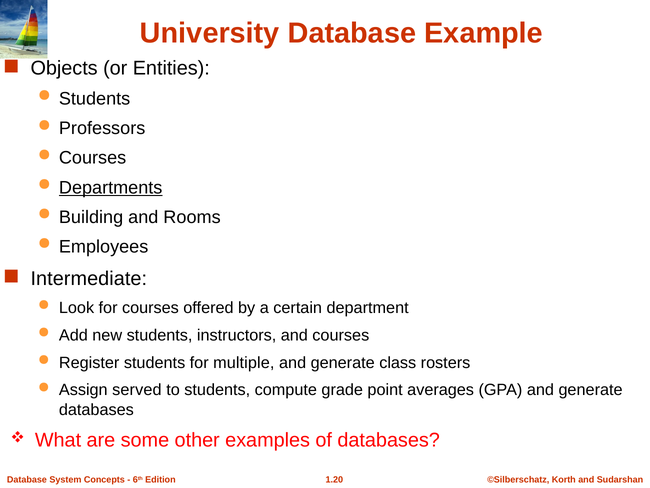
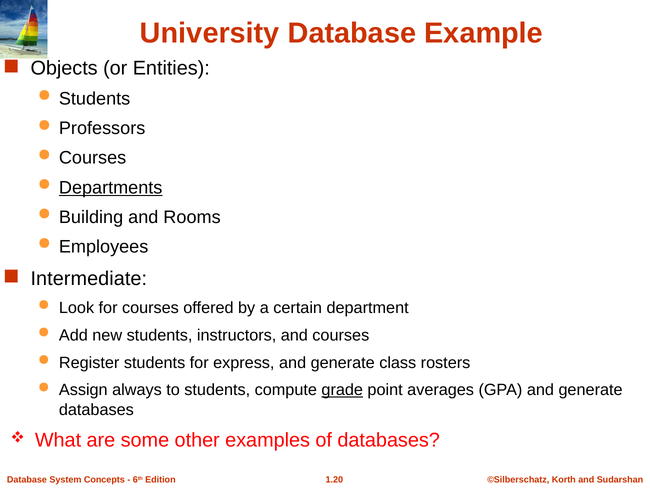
multiple: multiple -> express (244, 362)
served: served -> always (137, 390)
grade underline: none -> present (342, 390)
